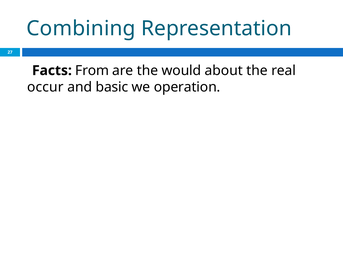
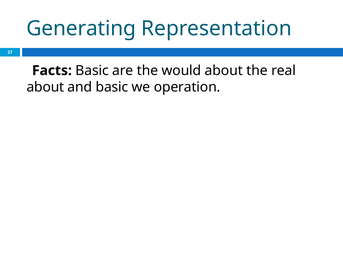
Combining: Combining -> Generating (81, 29)
Facts From: From -> Basic (92, 71)
occur: occur -> about (45, 87)
